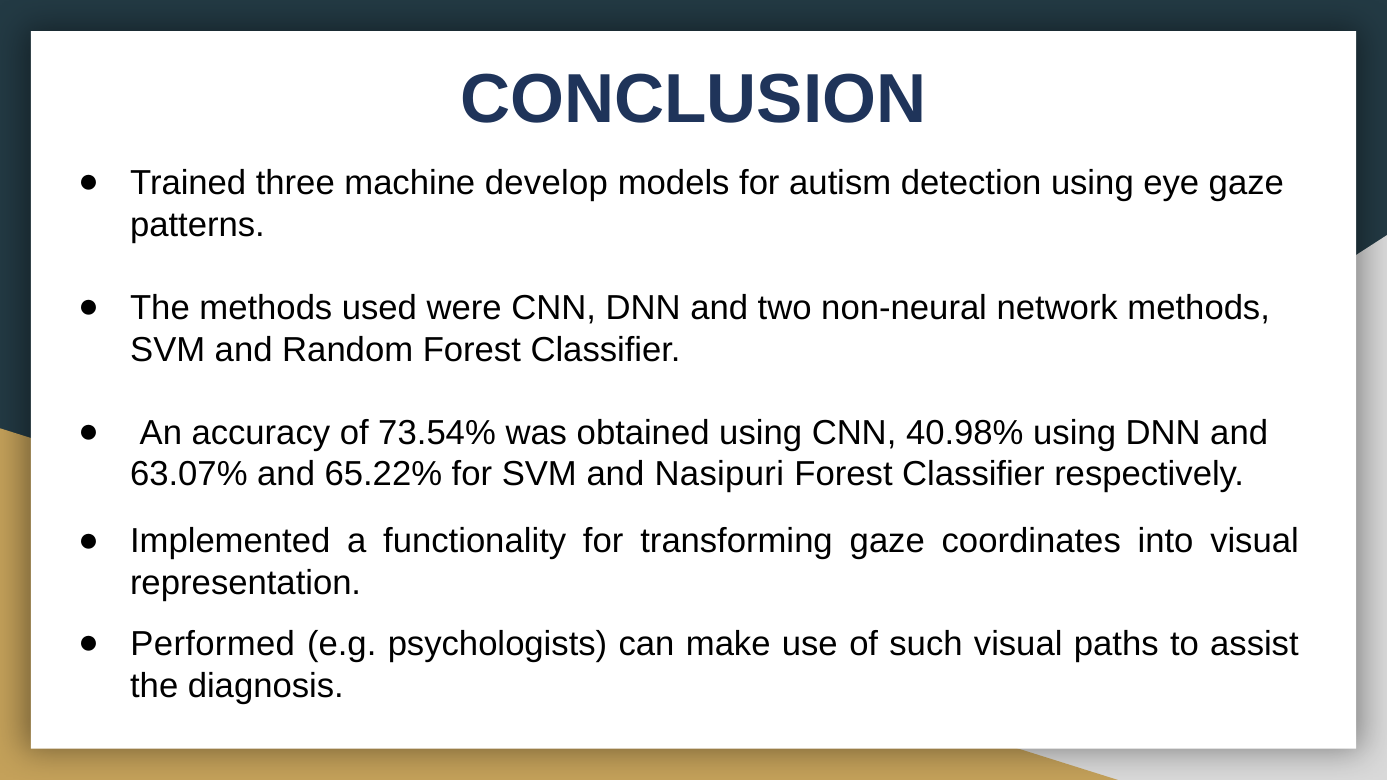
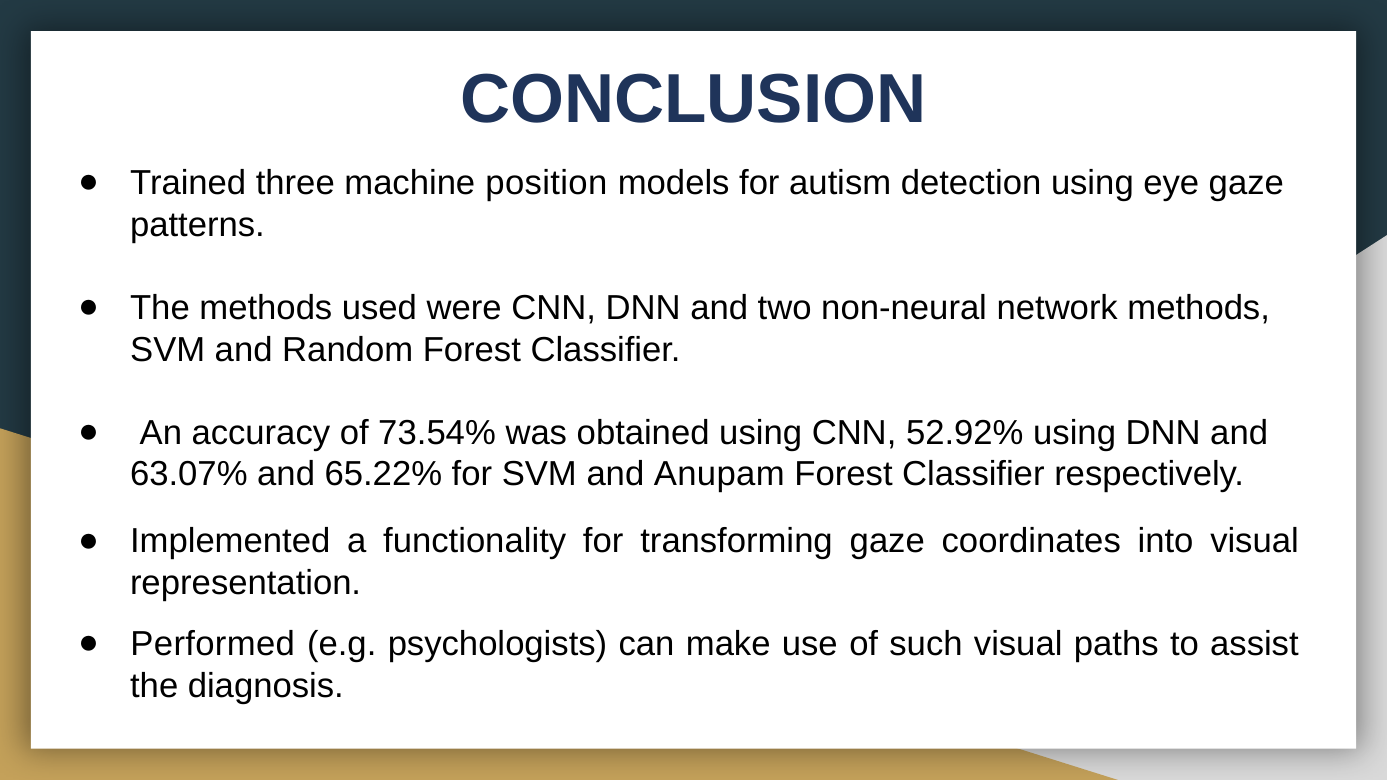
develop: develop -> position (546, 183)
40.98%: 40.98% -> 52.92% (965, 433)
Nasipuri: Nasipuri -> Anupam (719, 475)
